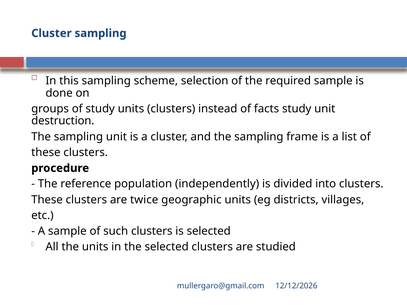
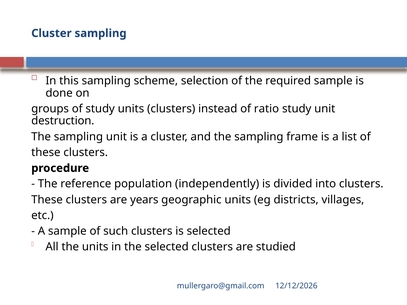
facts: facts -> ratio (267, 109)
twice: twice -> years (144, 200)
